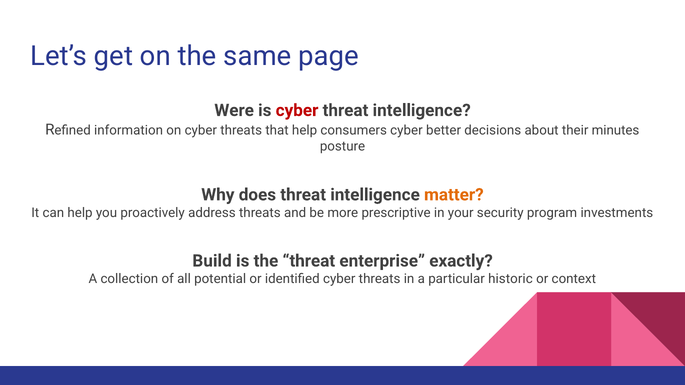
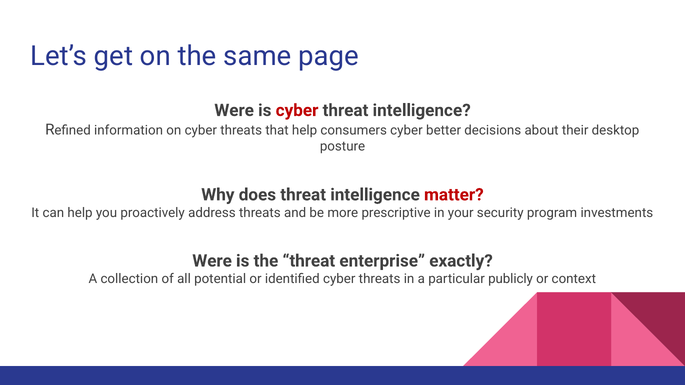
minutes: minutes -> desktop (616, 130)
matter colour: orange -> red (454, 195)
Build: Build -> Were (212, 261)
historic: historic -> publicly (511, 279)
